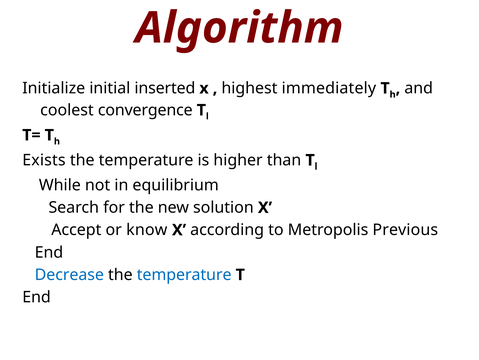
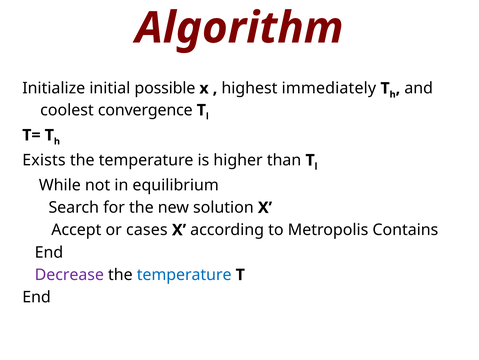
inserted: inserted -> possible (165, 88)
know: know -> cases (147, 230)
Previous: Previous -> Contains (405, 230)
Decrease colour: blue -> purple (69, 274)
